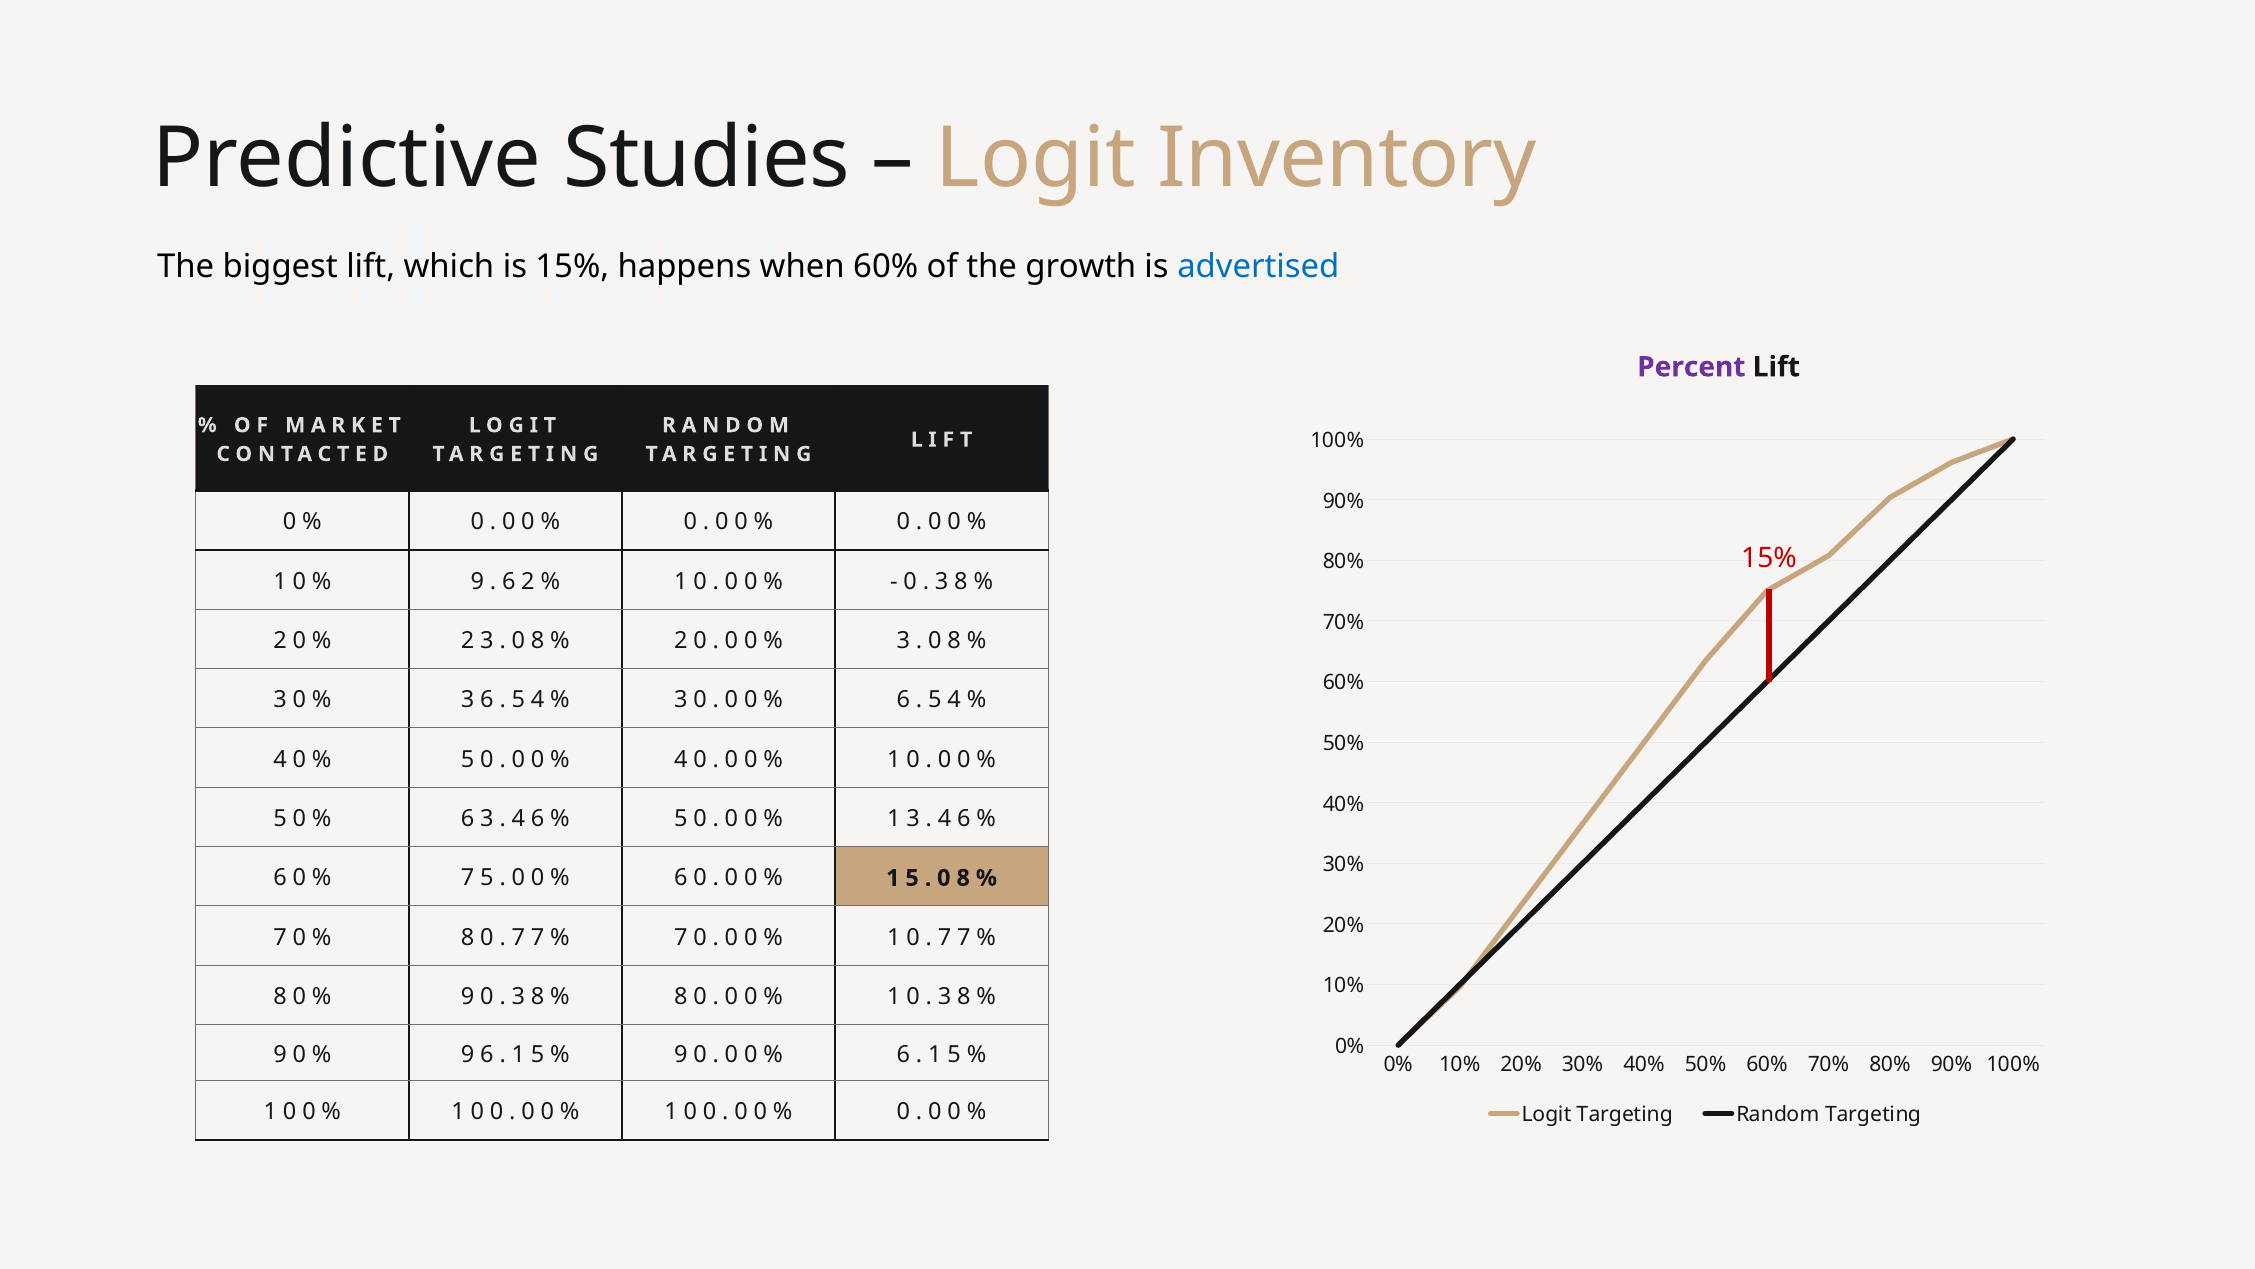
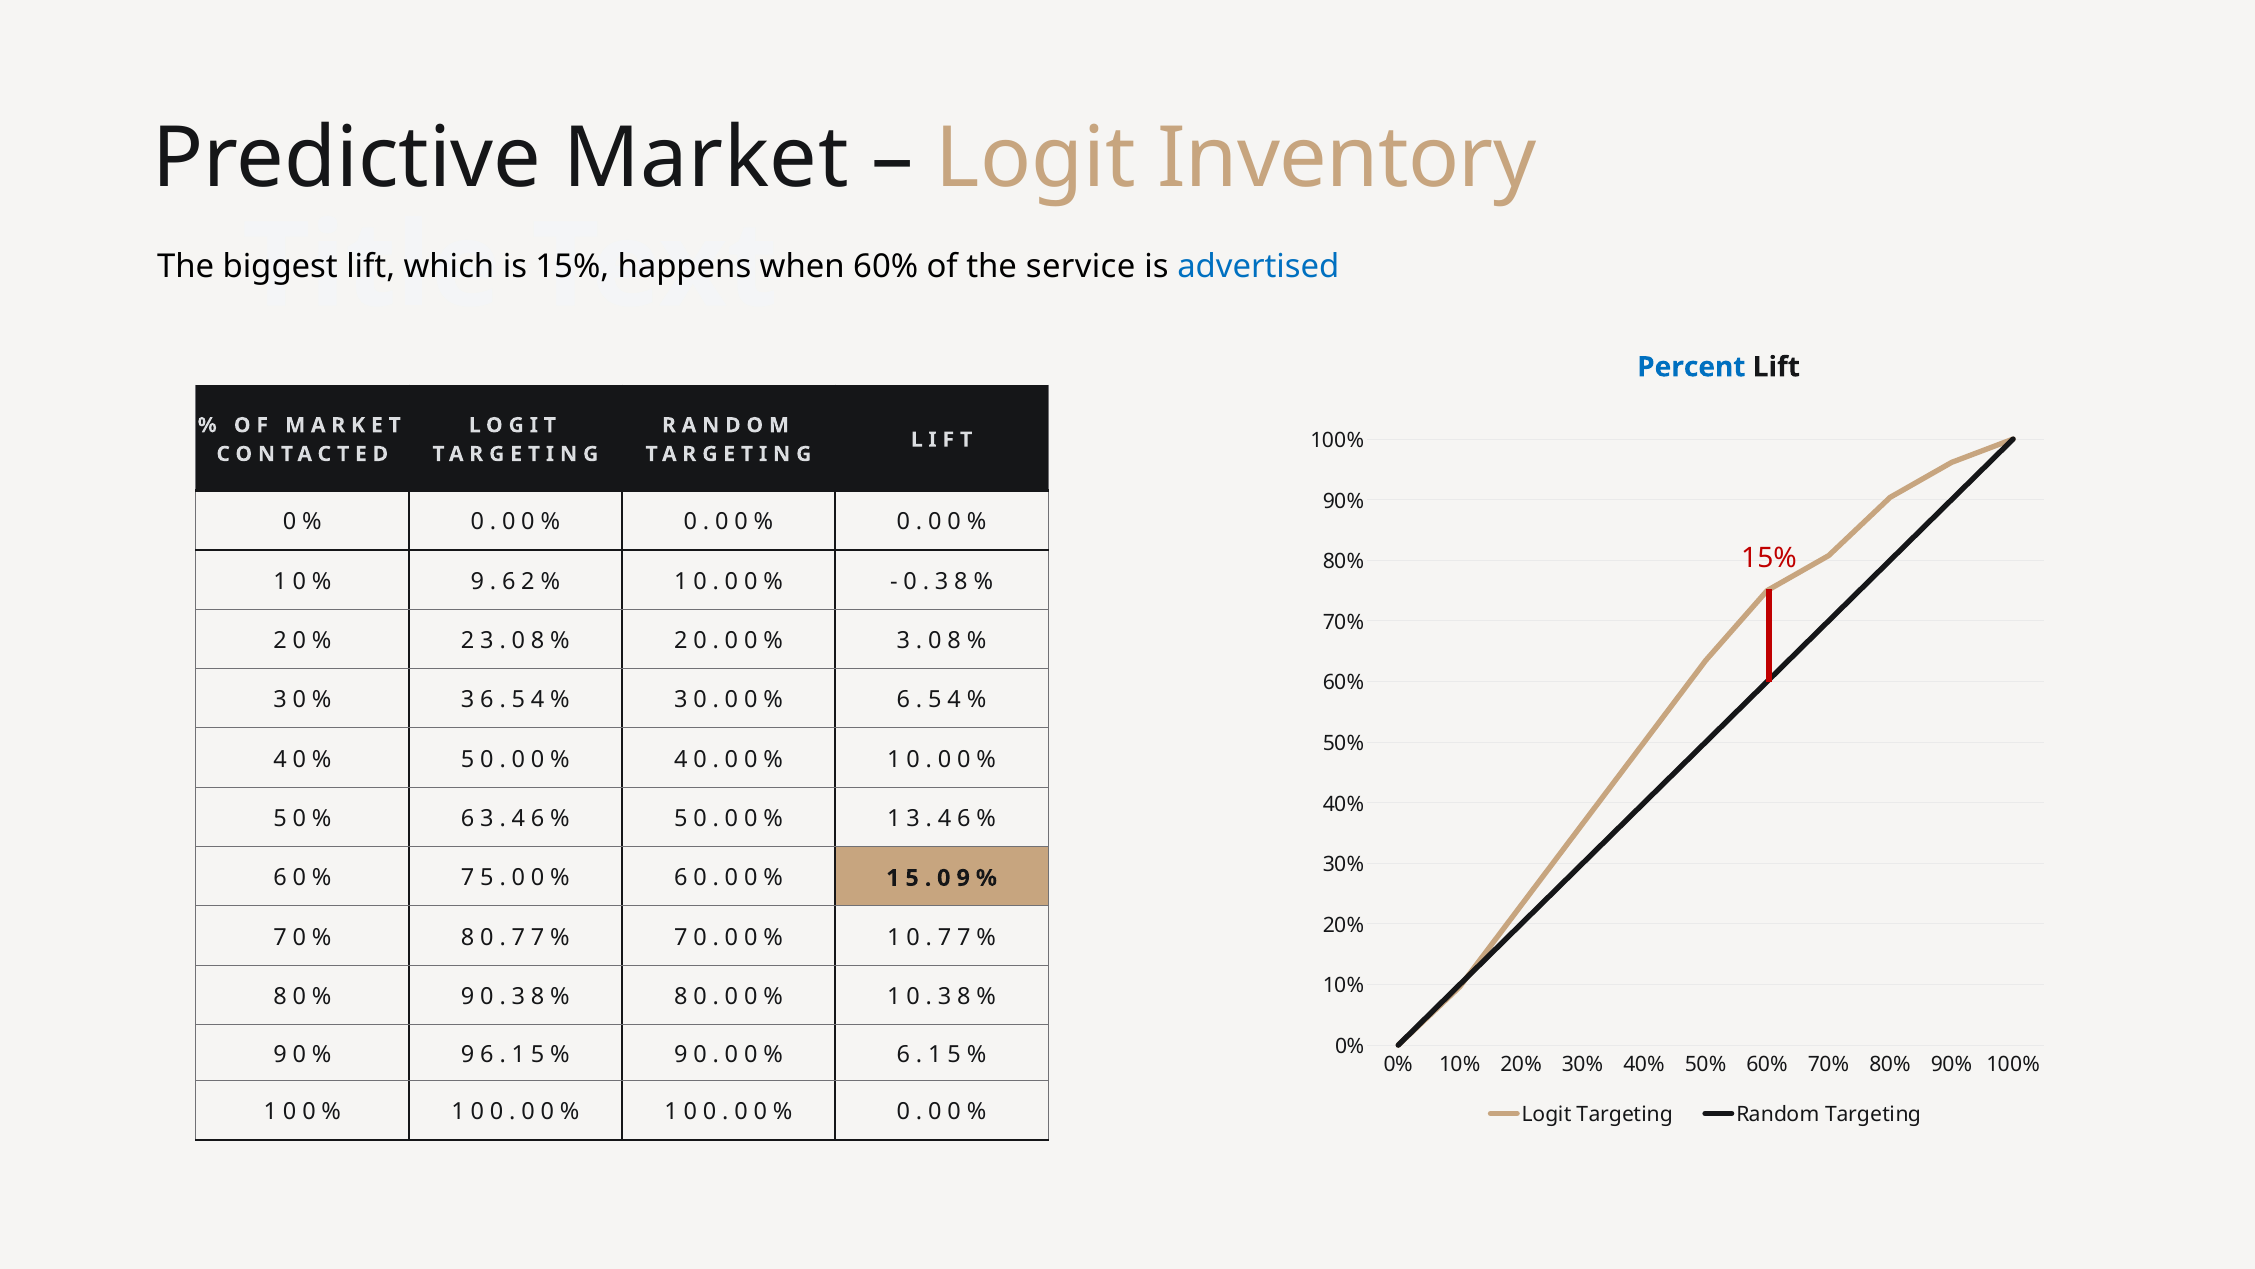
Studies: Studies -> Market (706, 159)
growth: growth -> service (1081, 267)
Percent colour: purple -> blue (1691, 367)
8: 8 -> 9 (963, 878)
